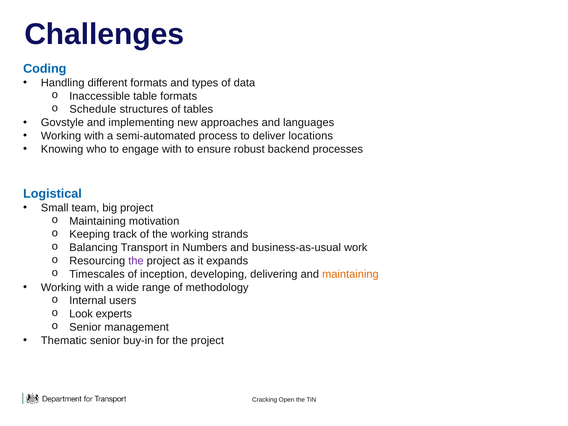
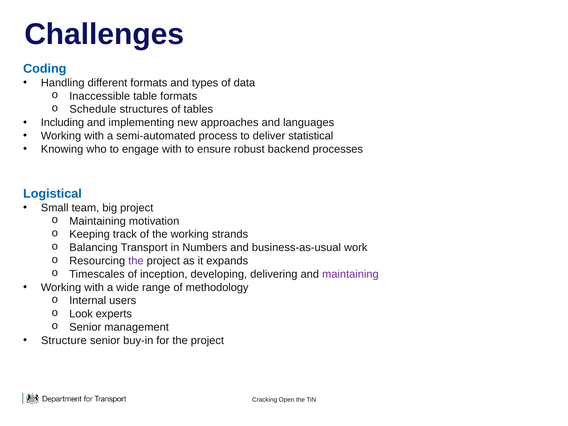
Govstyle: Govstyle -> Including (62, 123)
locations: locations -> statistical (311, 136)
maintaining colour: orange -> purple (350, 274)
Thematic: Thematic -> Structure (64, 340)
